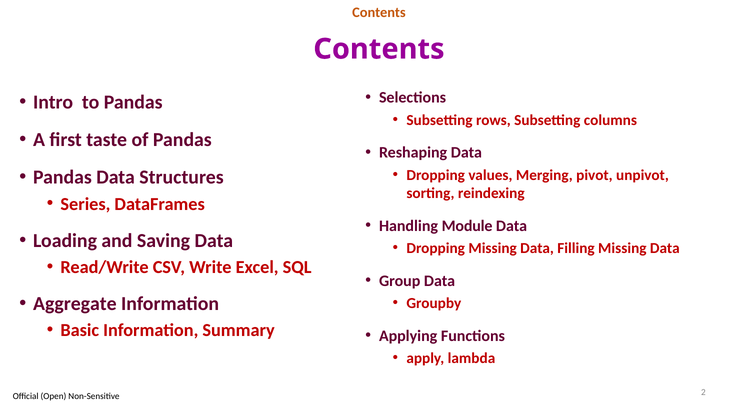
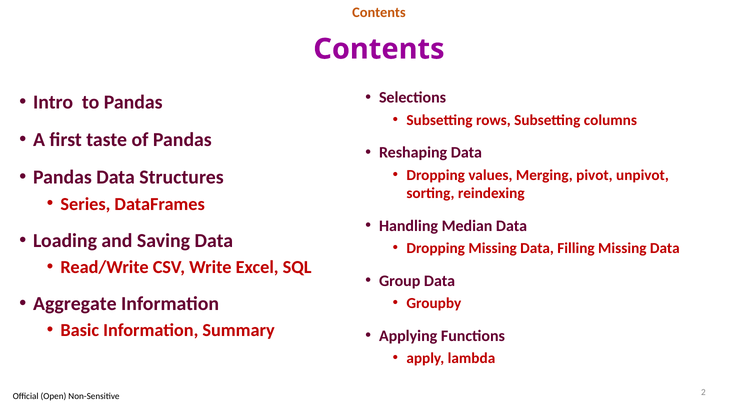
Module: Module -> Median (467, 226)
